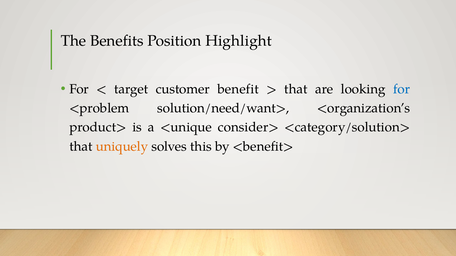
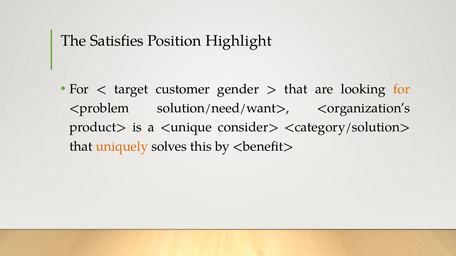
Benefits: Benefits -> Satisfies (117, 41)
benefit: benefit -> gender (238, 89)
for colour: blue -> orange (402, 89)
